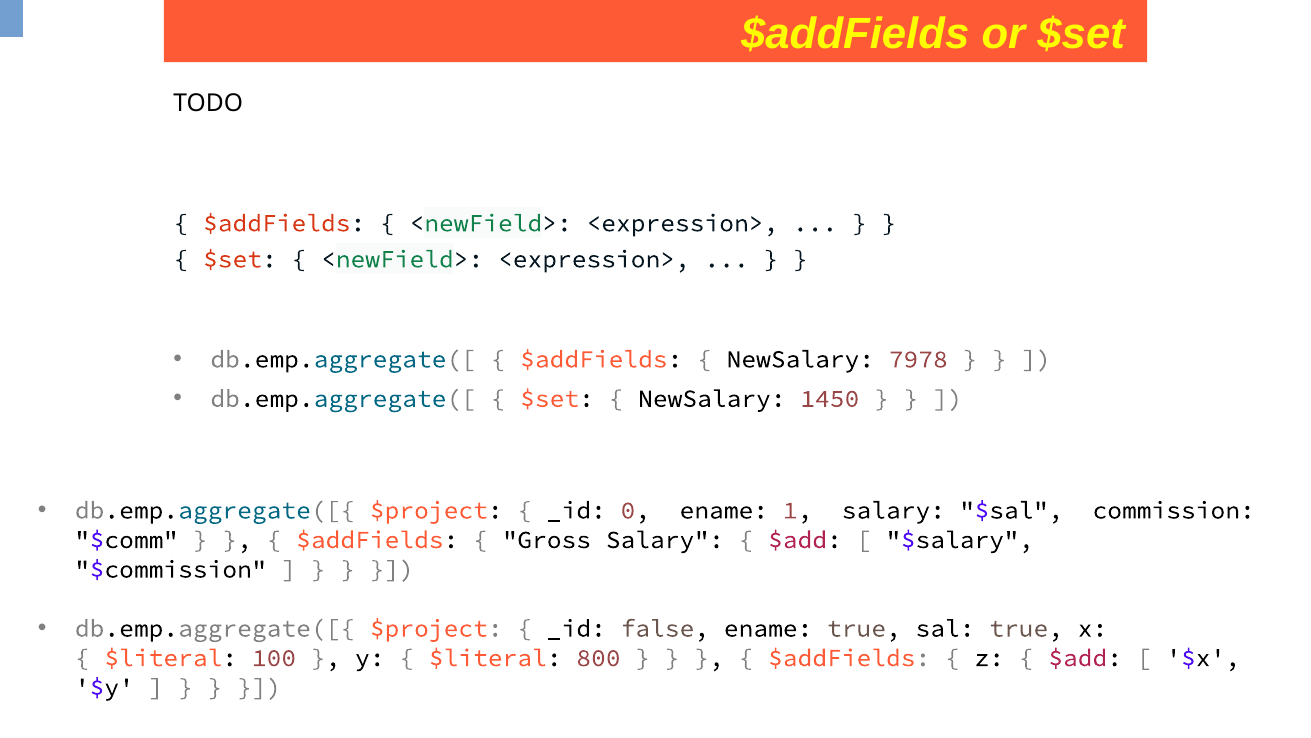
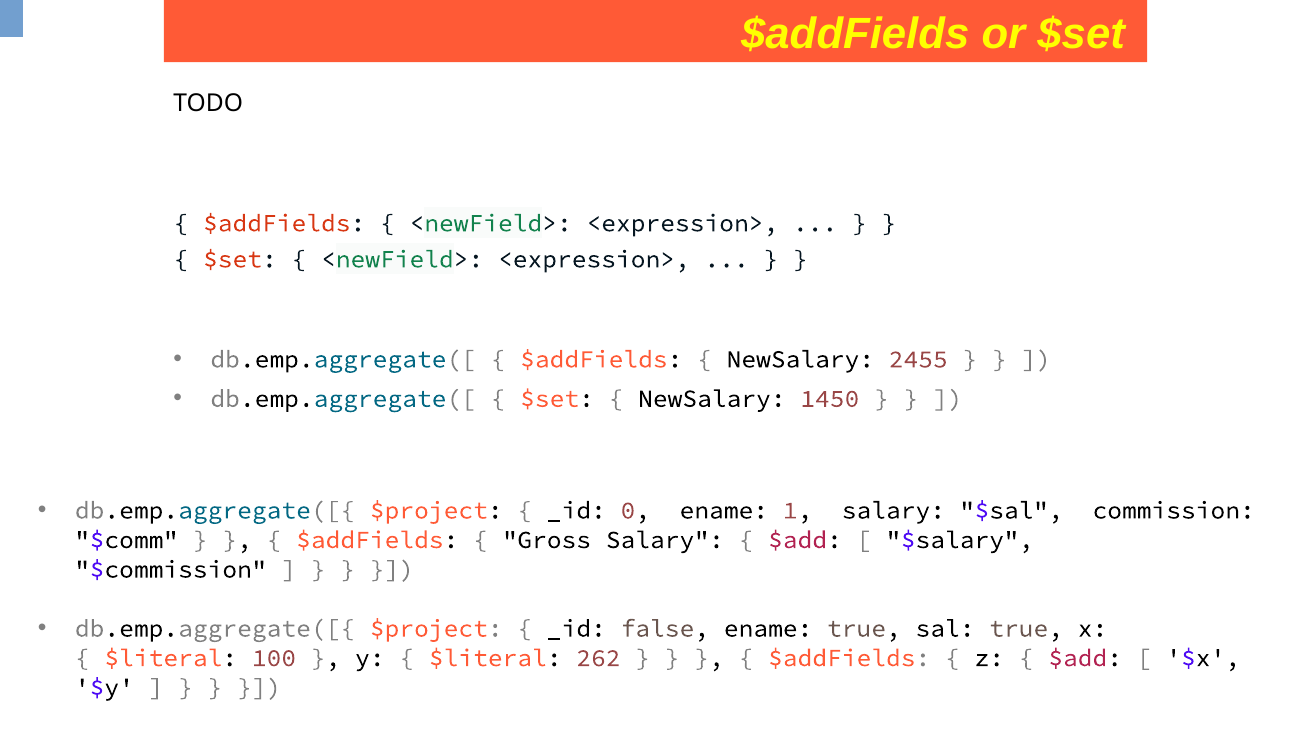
7978: 7978 -> 2455 (918, 359)
800: 800 -> 262 (598, 657)
